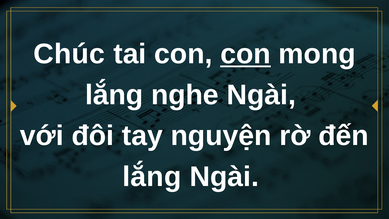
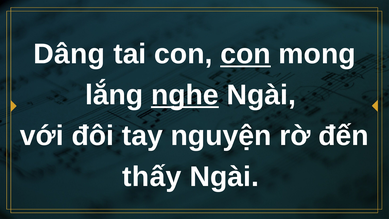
Chúc: Chúc -> Dâng (69, 54)
nghe underline: none -> present (185, 95)
lắng: lắng -> thấy (152, 177)
